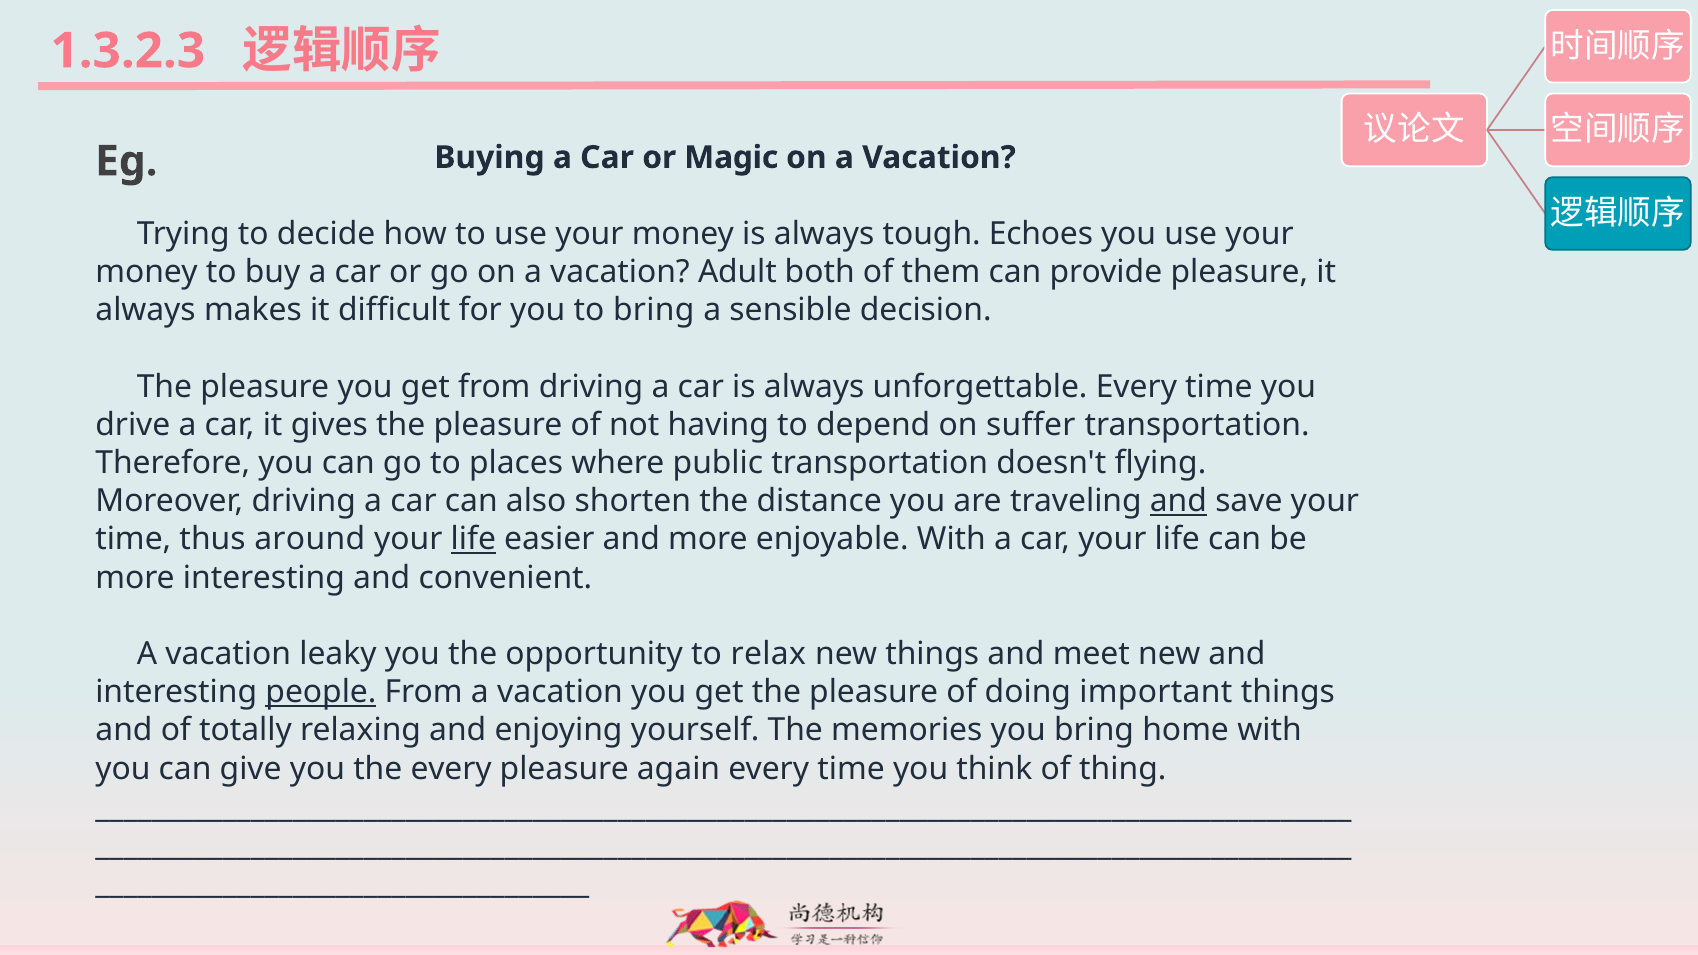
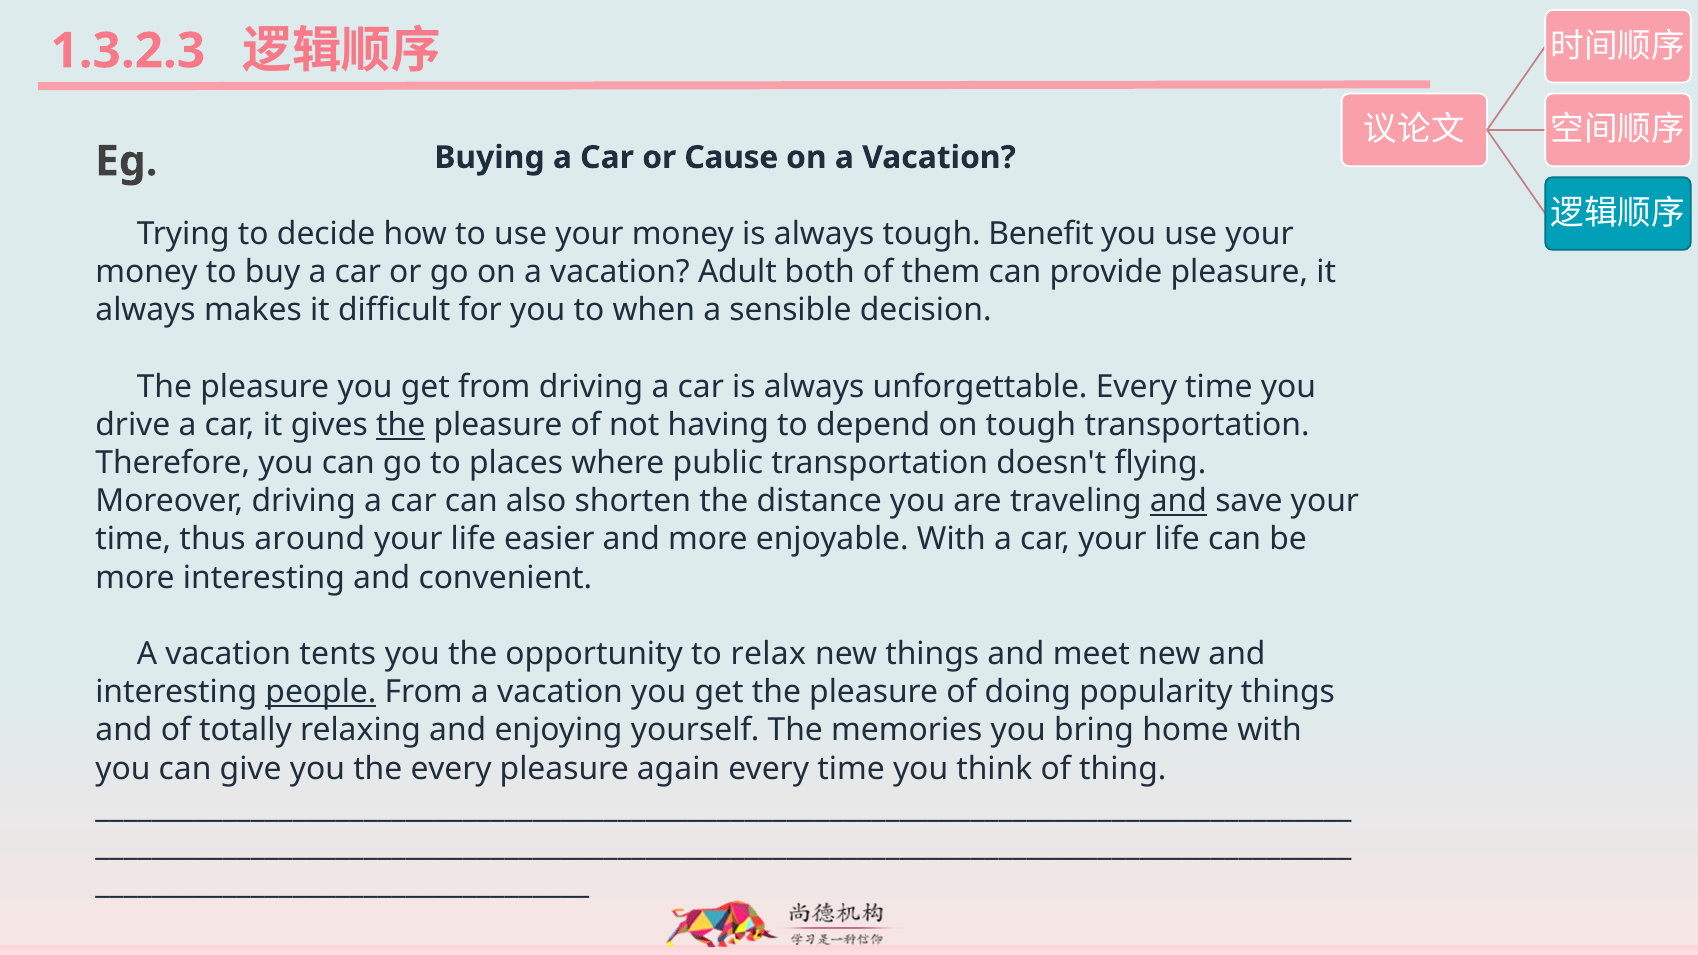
Magic: Magic -> Cause (731, 158)
Echoes: Echoes -> Benefit (1041, 234)
to bring: bring -> when (654, 310)
the underline: none -> present (401, 425)
on suffer: suffer -> tough (1031, 425)
life underline: present -> none (473, 540)
leaky: leaky -> tents (338, 654)
important: important -> popularity (1156, 692)
